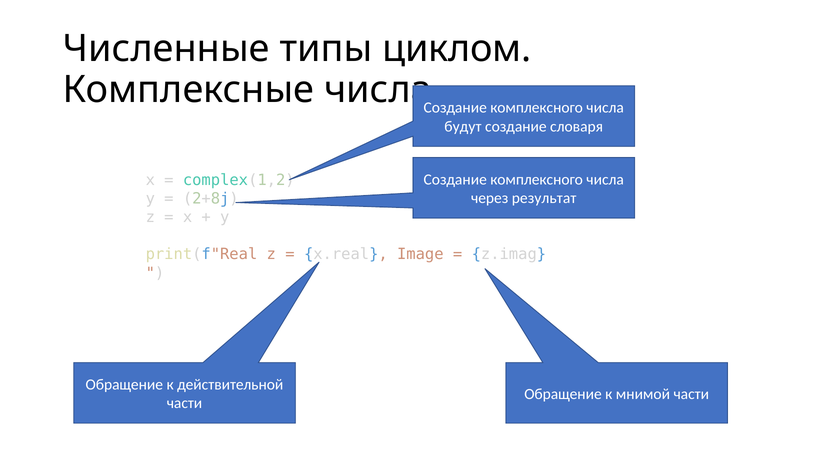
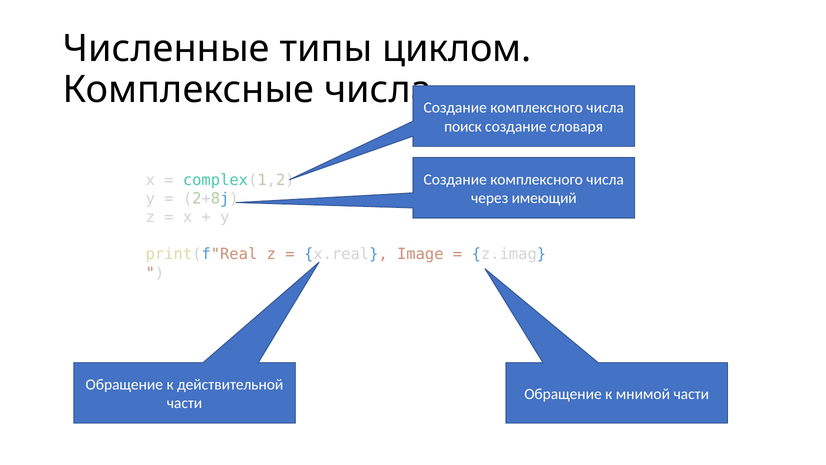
будут: будут -> поиск (463, 126)
результат: результат -> имеющий (544, 198)
